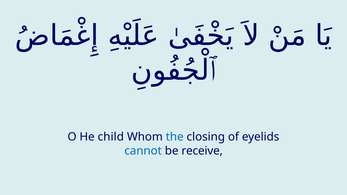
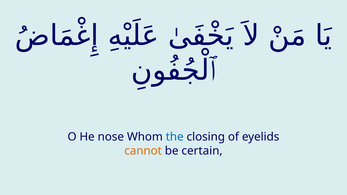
child: child -> nose (111, 137)
cannot colour: blue -> orange (143, 151)
receive: receive -> certain (202, 151)
